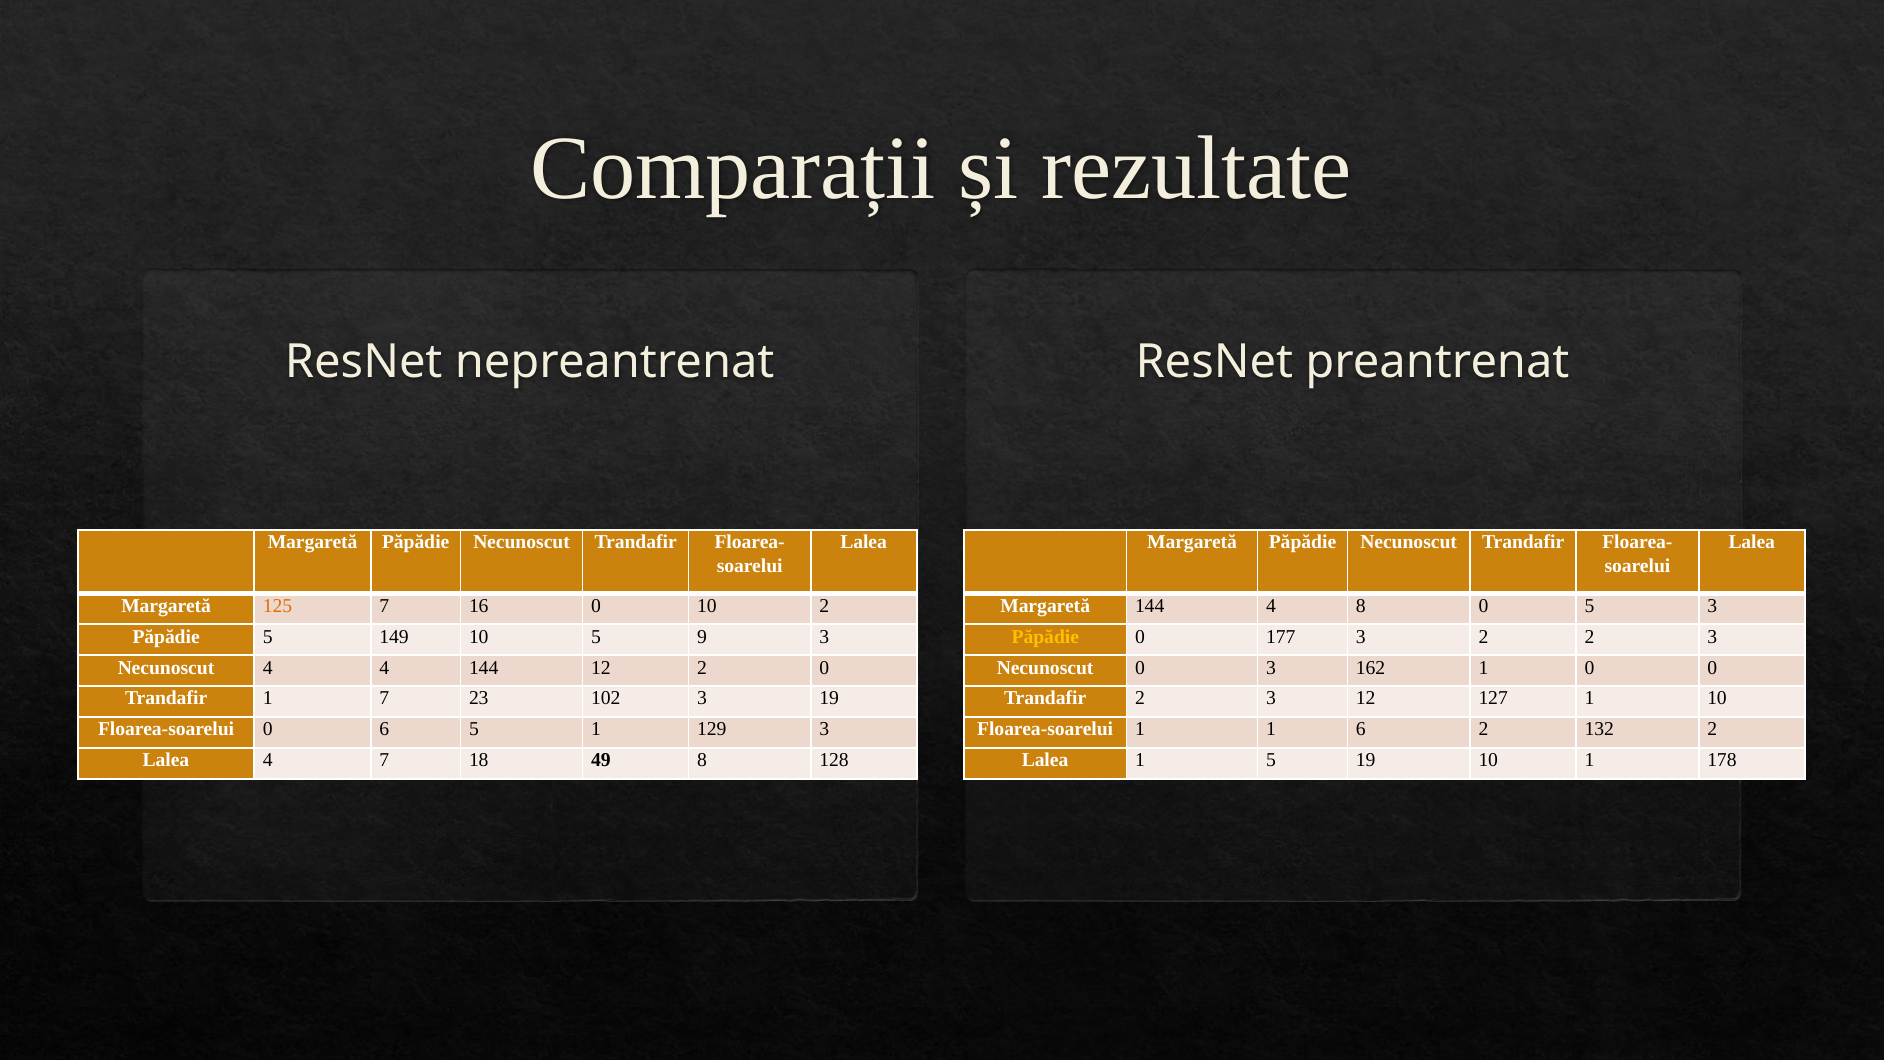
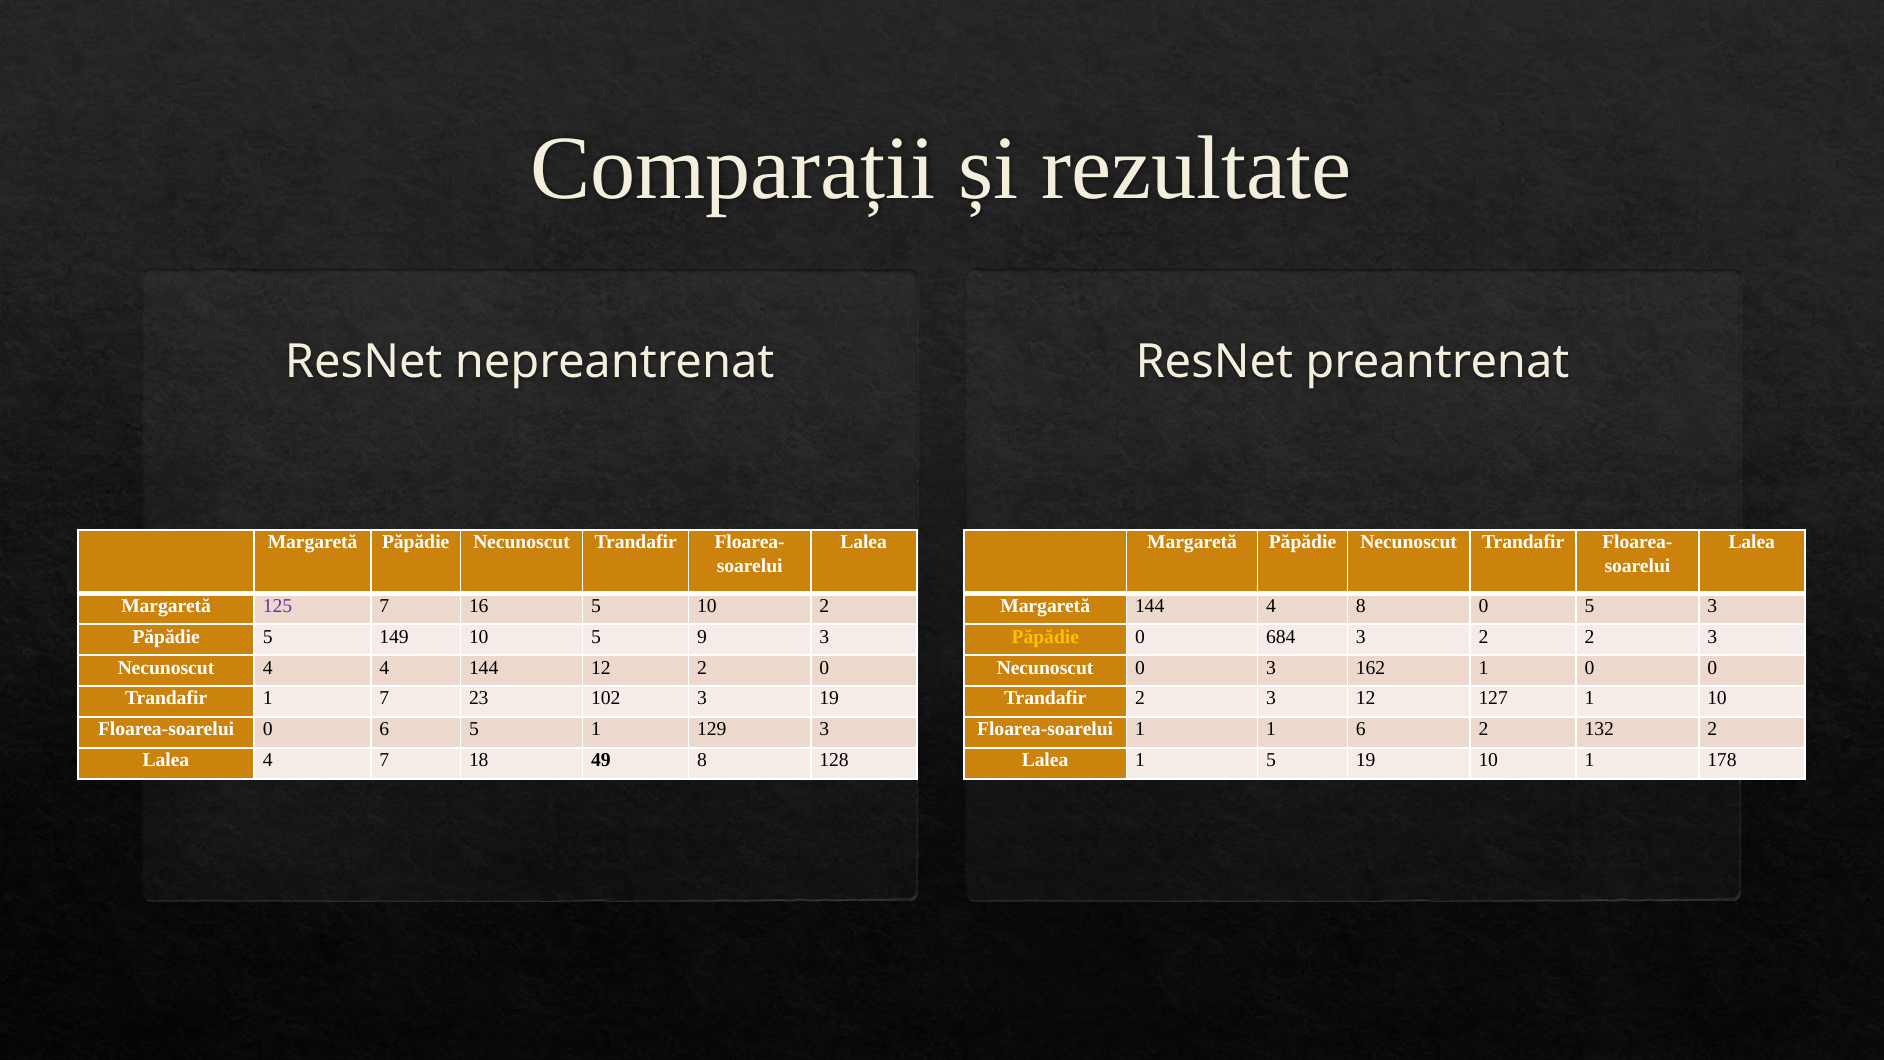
125 colour: orange -> purple (277, 606)
16 0: 0 -> 5 (596, 606)
177: 177 -> 684 (1281, 637)
